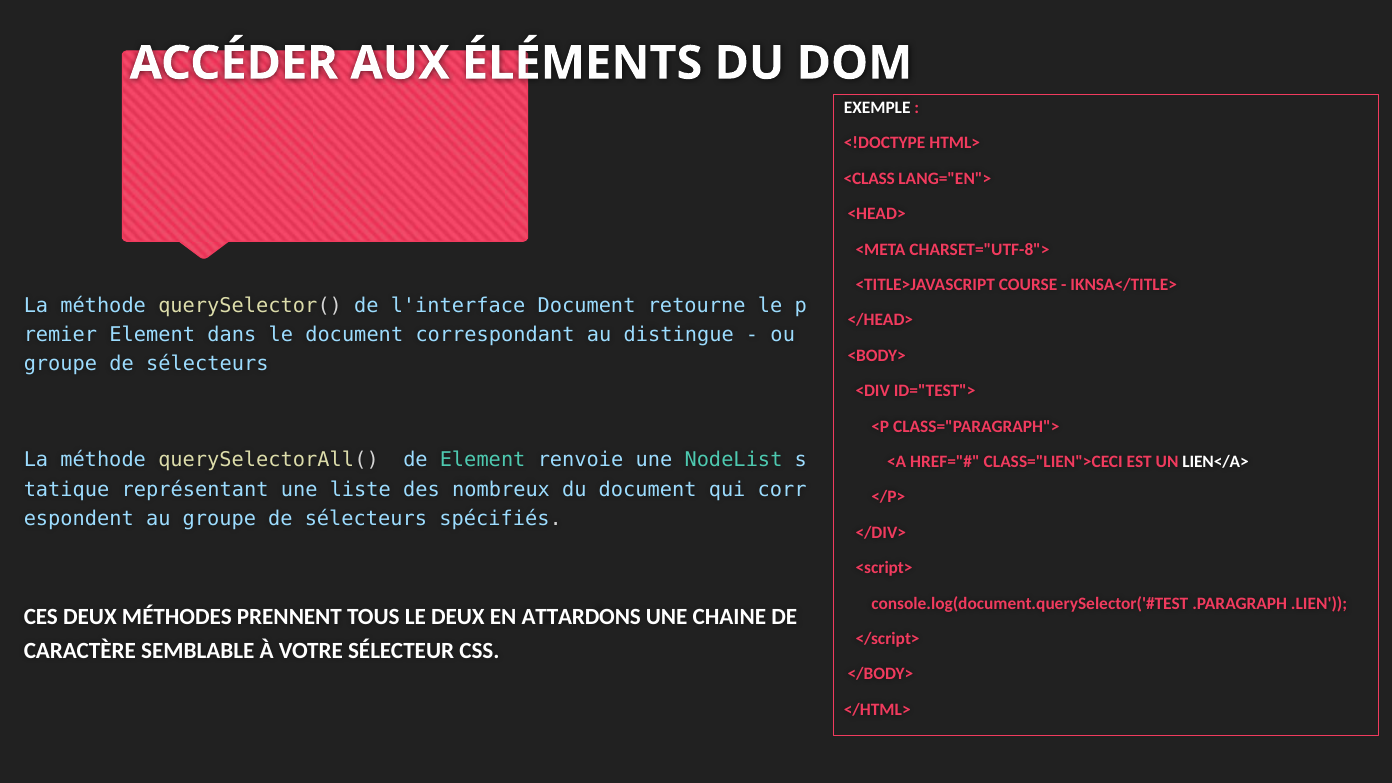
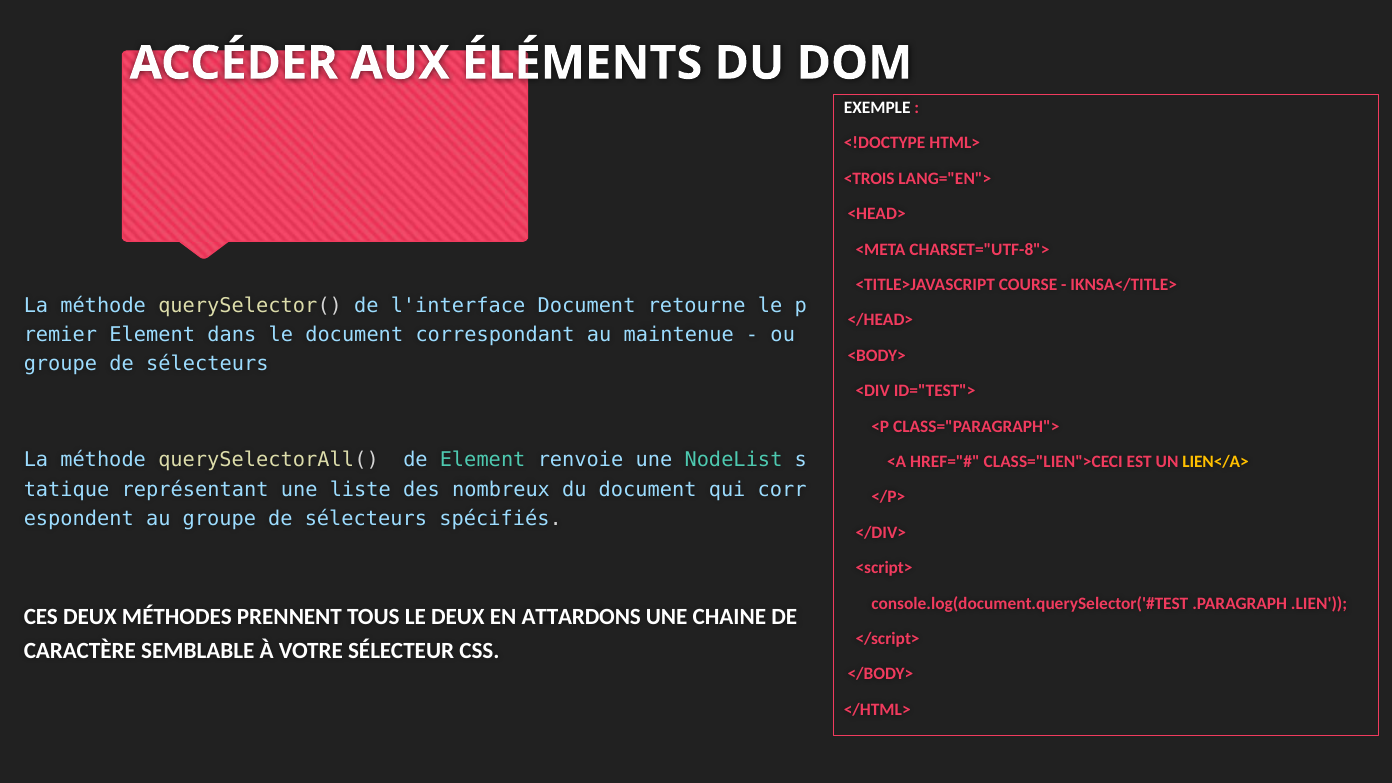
<CLASS: <CLASS -> <TROIS (869, 179)
distingue: distingue -> maintenue (679, 335)
LIEN</A> colour: white -> yellow (1216, 462)
